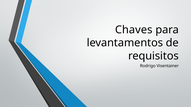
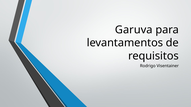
Chaves: Chaves -> Garuva (134, 30)
